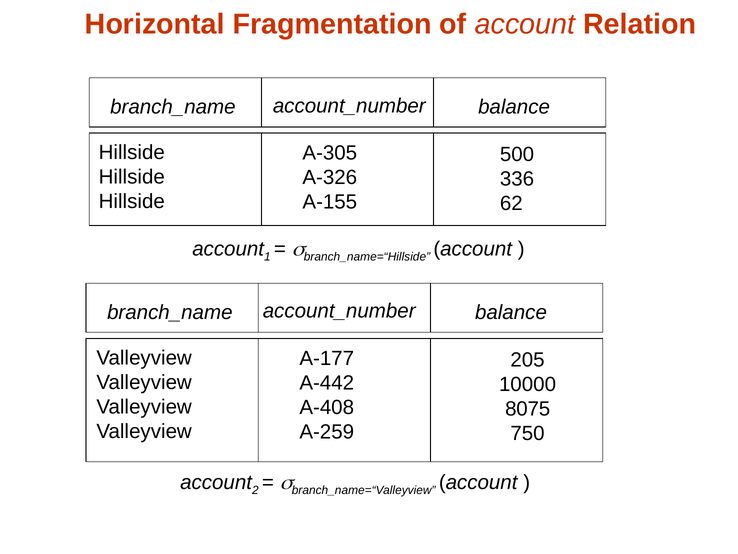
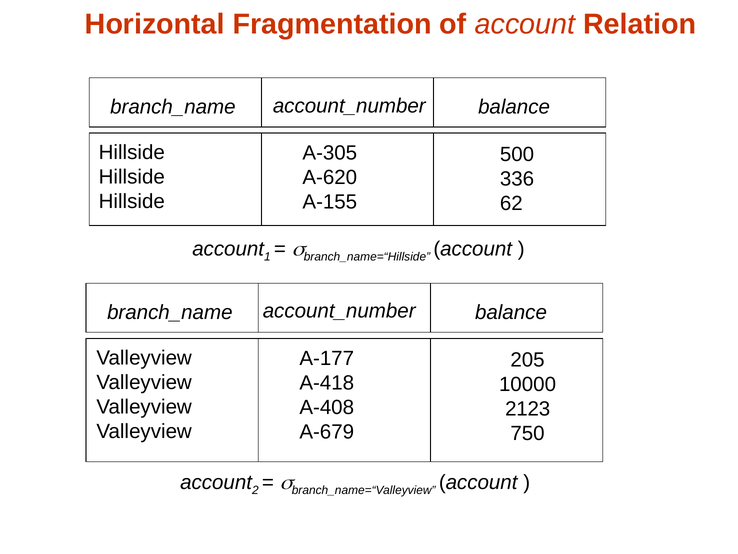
A-326: A-326 -> A-620 (330, 177)
A-442: A-442 -> A-418 (327, 383)
8075: 8075 -> 2123 (528, 409)
A-259: A-259 -> A-679 (327, 432)
